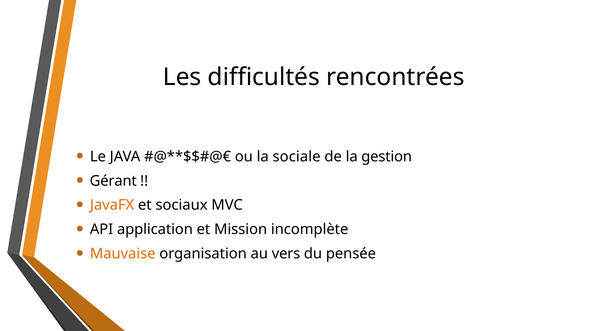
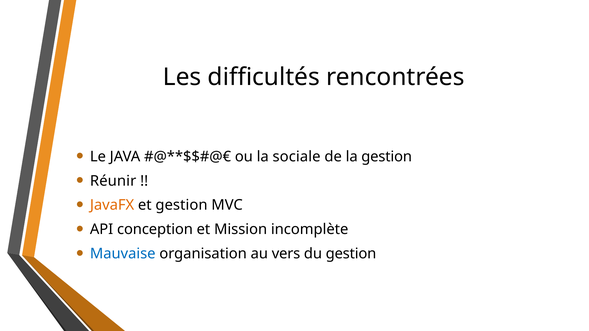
Gérant: Gérant -> Réunir (113, 181)
et sociaux: sociaux -> gestion (181, 205)
application: application -> conception (155, 230)
Mauvaise colour: orange -> blue (123, 254)
du pensée: pensée -> gestion (351, 254)
